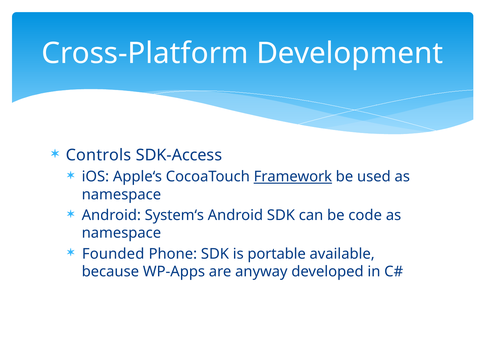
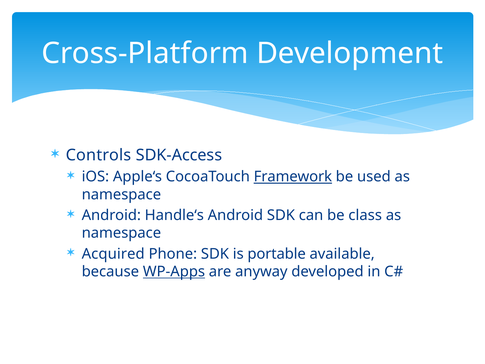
System‘s: System‘s -> Handle‘s (174, 215)
code: code -> class (365, 215)
Founded: Founded -> Acquired (113, 254)
WP-Apps underline: none -> present (174, 271)
